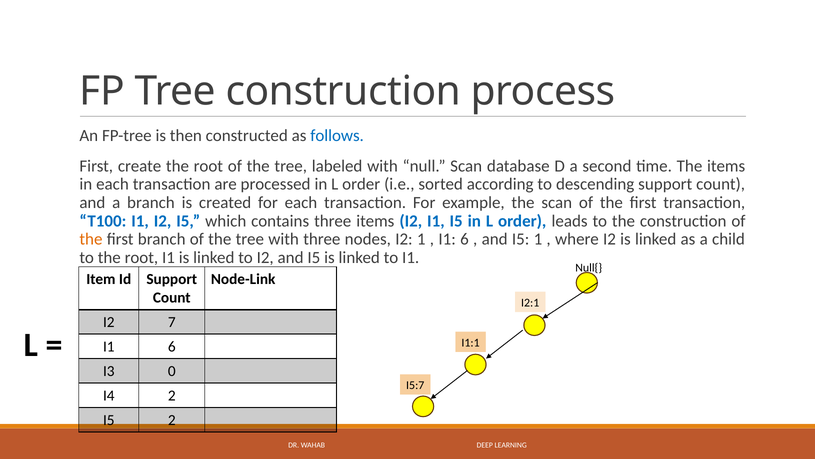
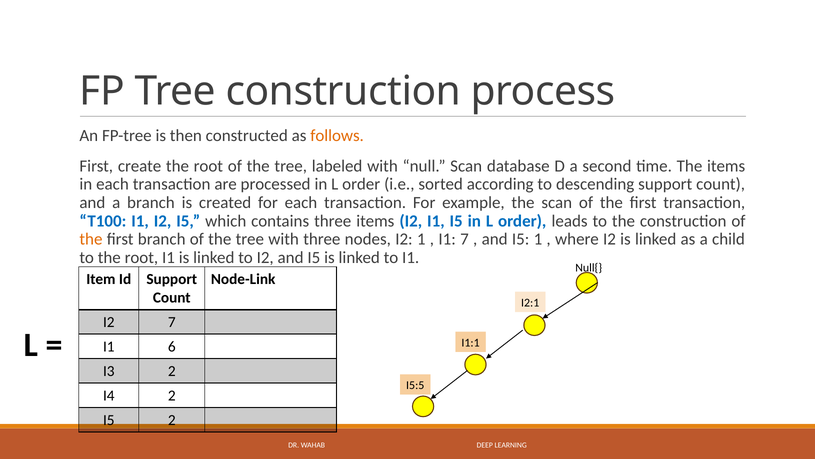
follows colour: blue -> orange (337, 136)
6: 6 -> 7 (464, 239)
I3 0: 0 -> 2 (172, 371)
I5:7: I5:7 -> I5:5 (415, 385)
